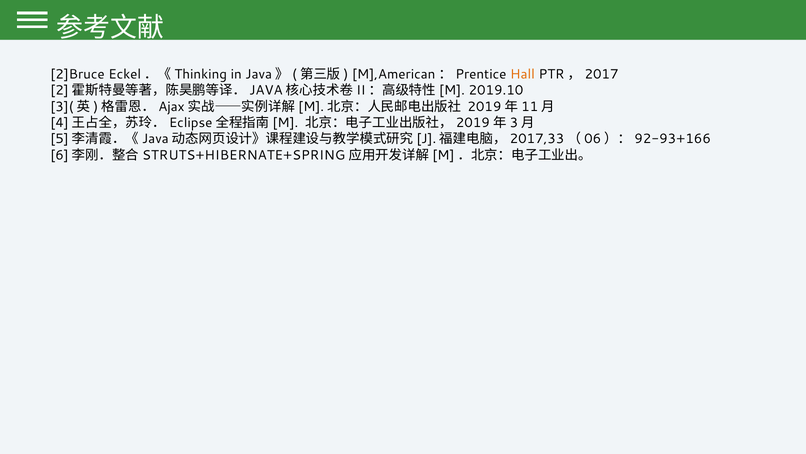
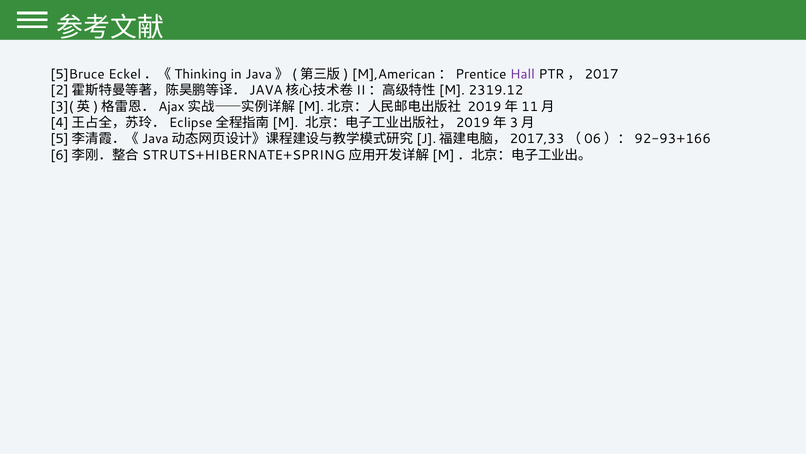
2]Bruce: 2]Bruce -> 5]Bruce (78, 74)
Hall colour: orange -> purple (522, 74)
2019.10: 2019.10 -> 2319.12 (496, 90)
